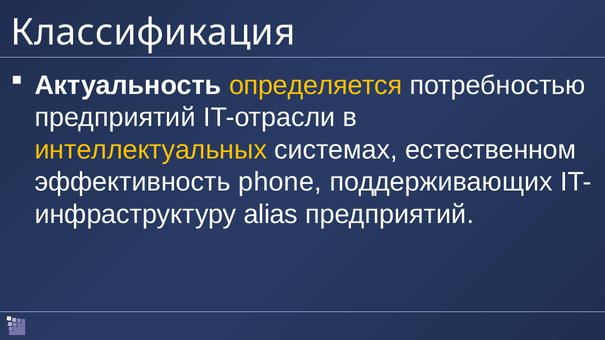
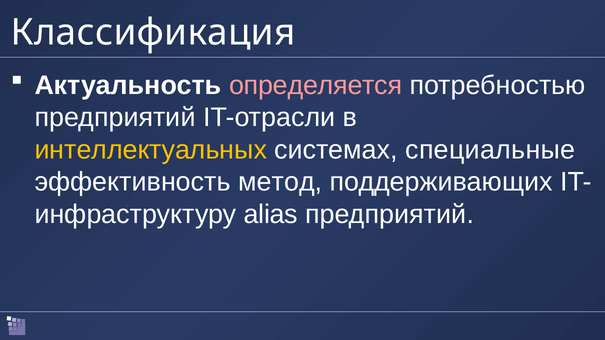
определяется colour: yellow -> pink (316, 85)
естественном: естественном -> специальные (490, 150)
phone: phone -> метод (280, 182)
